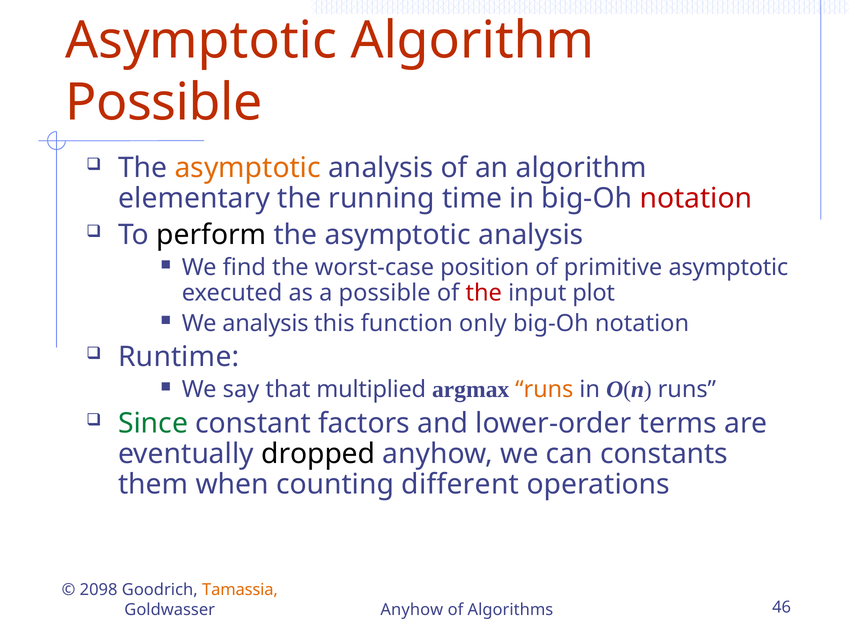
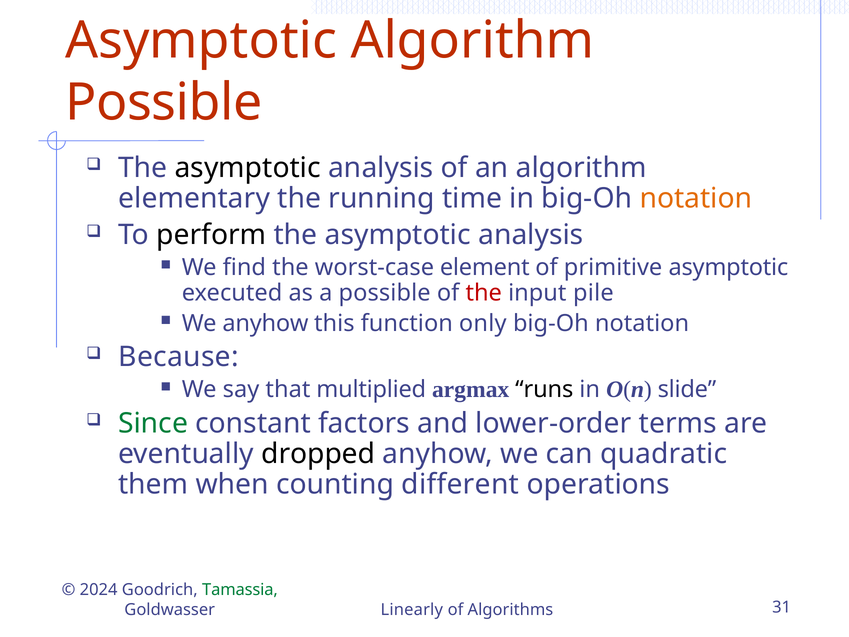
asymptotic colour: orange -> black (248, 168)
notation colour: red -> orange (696, 198)
position: position -> element (485, 267)
plot: plot -> pile (593, 293)
We analysis: analysis -> anyhow (265, 323)
Runtime: Runtime -> Because (179, 357)
runs colour: orange -> black (544, 389)
O(n runs: runs -> slide (687, 389)
constants: constants -> quadratic (664, 454)
2098: 2098 -> 2024 (99, 590)
Tamassia colour: orange -> green (240, 590)
Anyhow: Anyhow -> Linearly (412, 610)
46: 46 -> 31 (782, 607)
